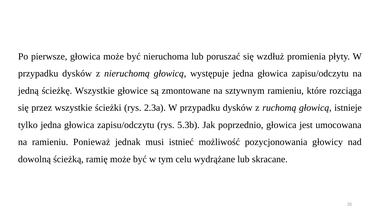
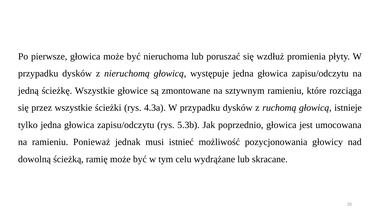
2.3a: 2.3a -> 4.3a (155, 108)
